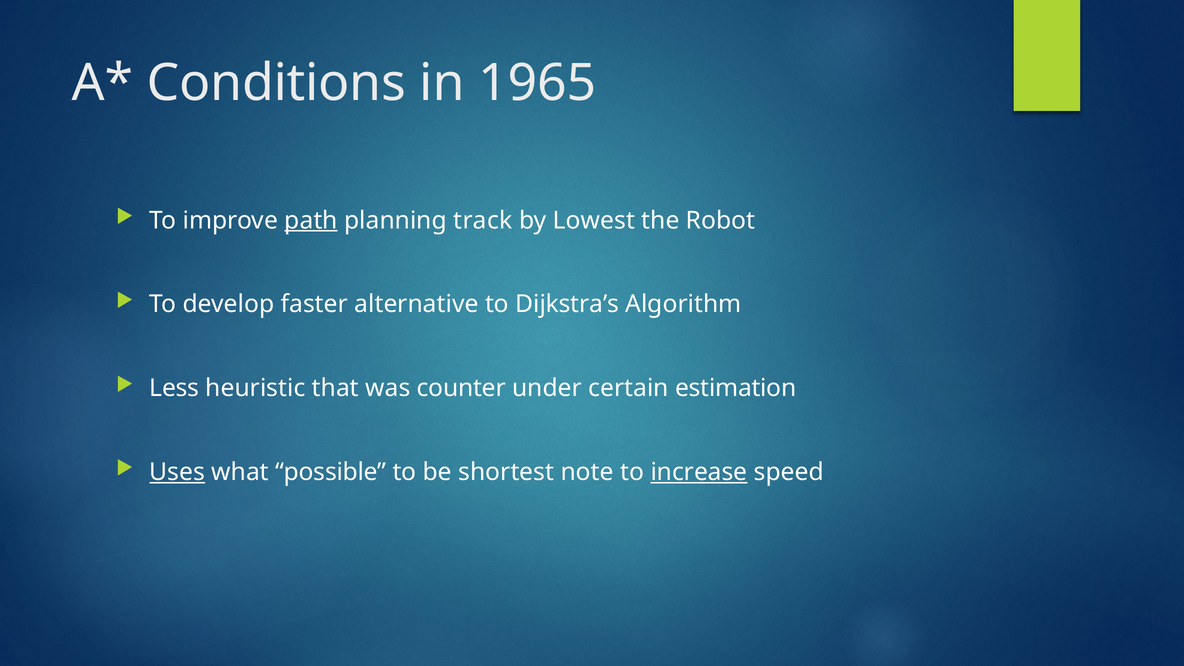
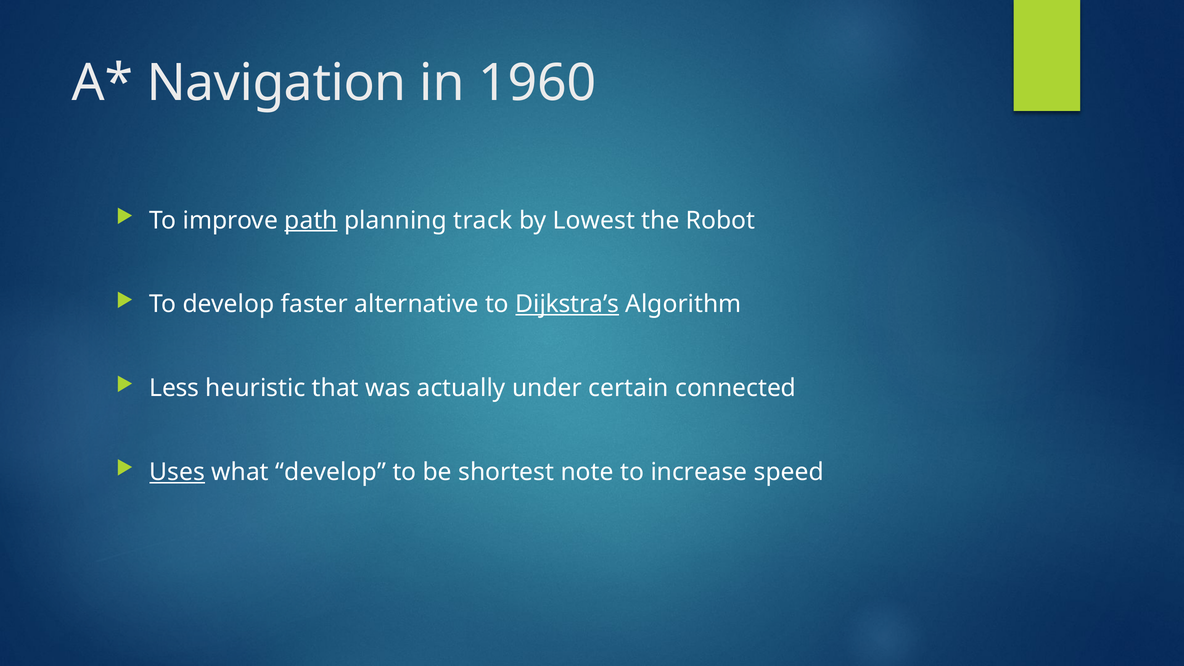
Conditions: Conditions -> Navigation (276, 83)
1965: 1965 -> 1960 (537, 83)
Dijkstra’s underline: none -> present (567, 304)
counter: counter -> actually (461, 388)
estimation: estimation -> connected (736, 388)
what possible: possible -> develop (331, 472)
increase underline: present -> none (699, 472)
